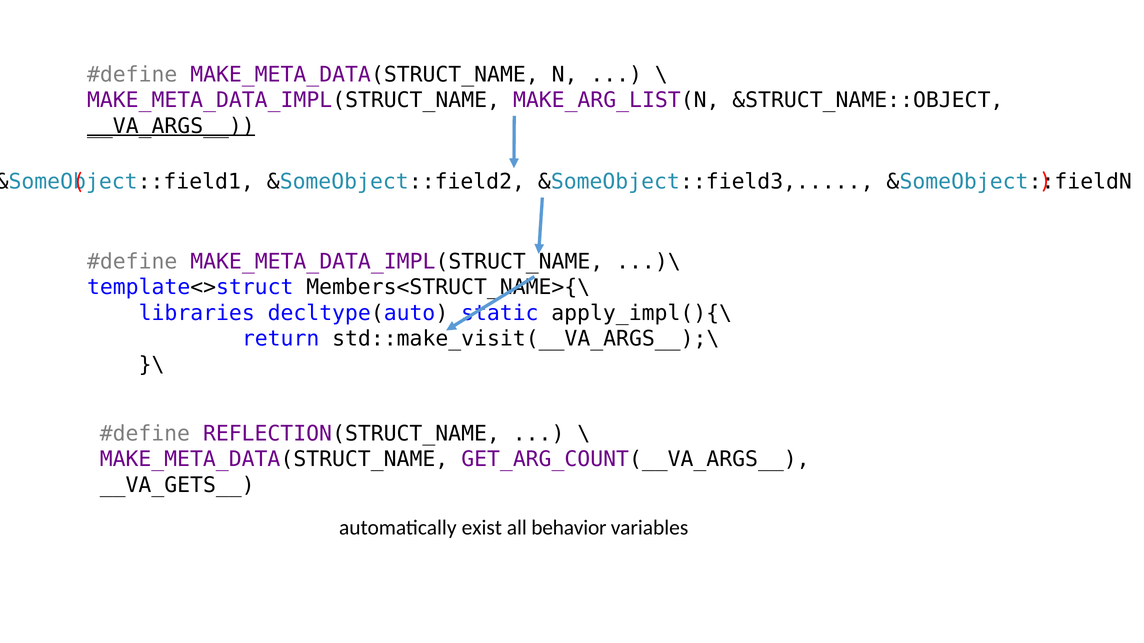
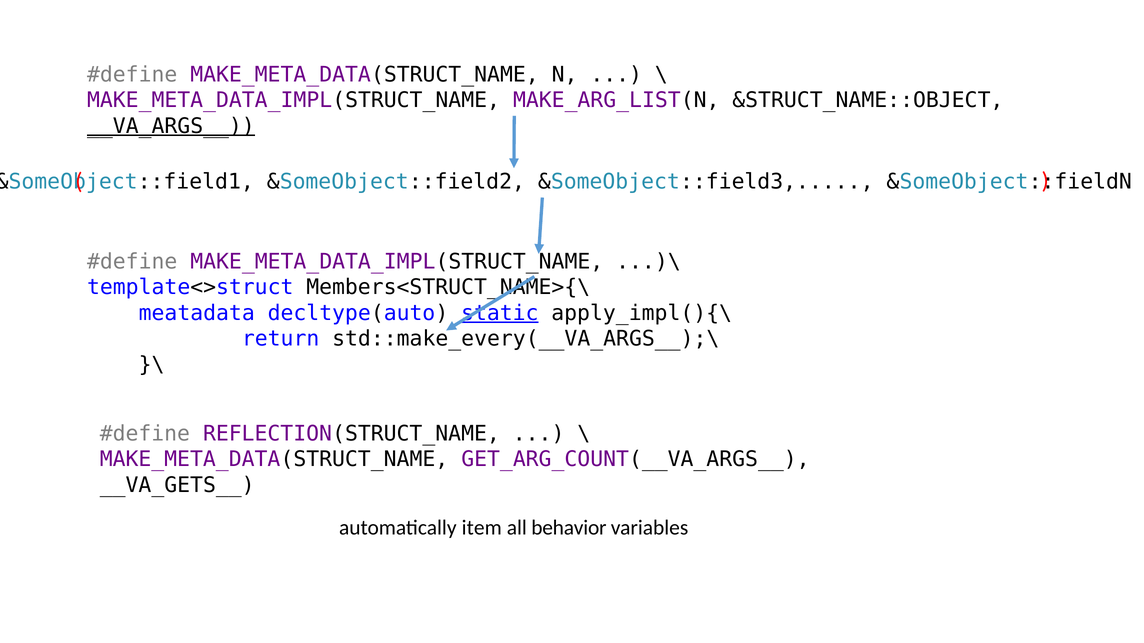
libraries: libraries -> meatadata (197, 313)
static underline: none -> present (500, 313)
std::make_visit(__VA_ARGS__);\: std::make_visit(__VA_ARGS__);\ -> std::make_every(__VA_ARGS__);\ (526, 339)
exist: exist -> item (482, 528)
